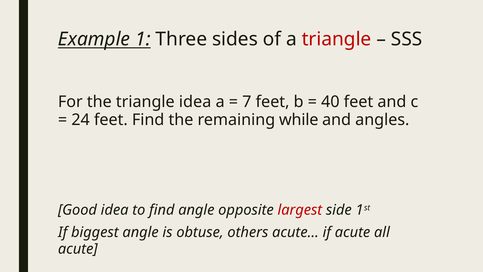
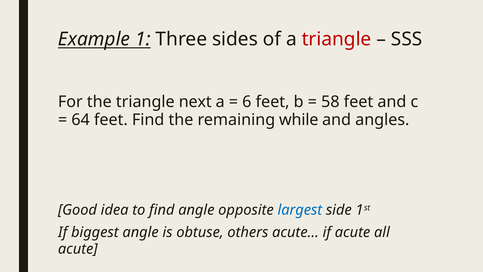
triangle idea: idea -> next (195, 102)
7: 7 -> 6 (247, 102)
40: 40 -> 58 (330, 102)
24: 24 -> 64 (81, 120)
largest colour: red -> blue (300, 210)
